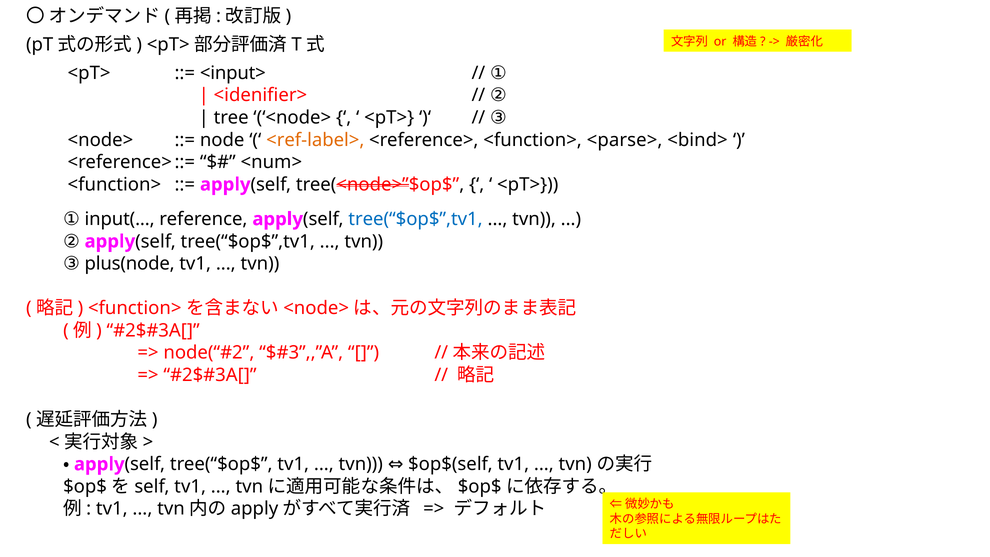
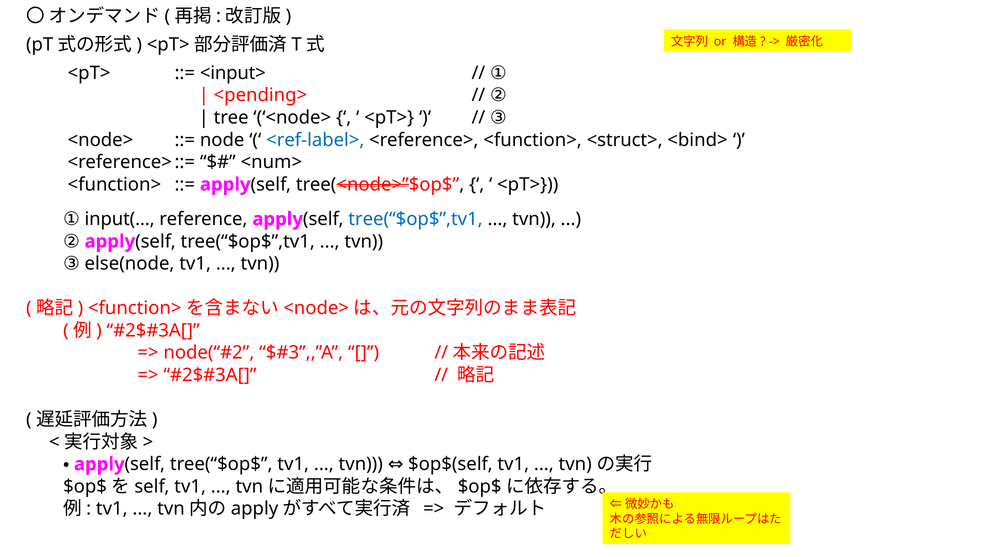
<idenifier>: <idenifier> -> <pending> (260, 95)
<ref-label> colour: orange -> blue (315, 140)
<parse>: <parse> -> <struct> (625, 140)
plus(node: plus(node -> else(node (130, 264)
